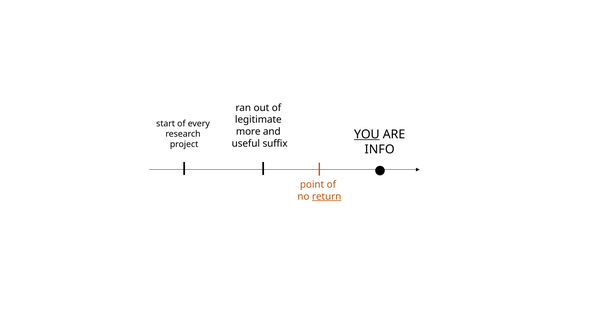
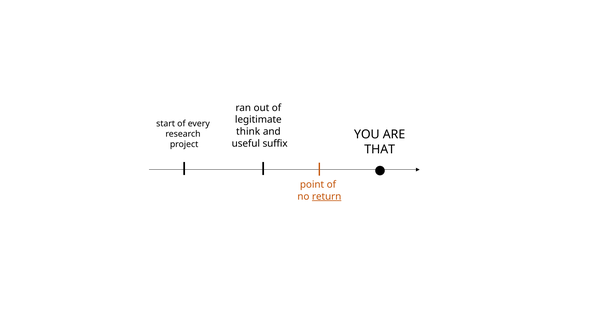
more: more -> think (248, 132)
YOU underline: present -> none (367, 135)
INFO: INFO -> THAT (380, 149)
